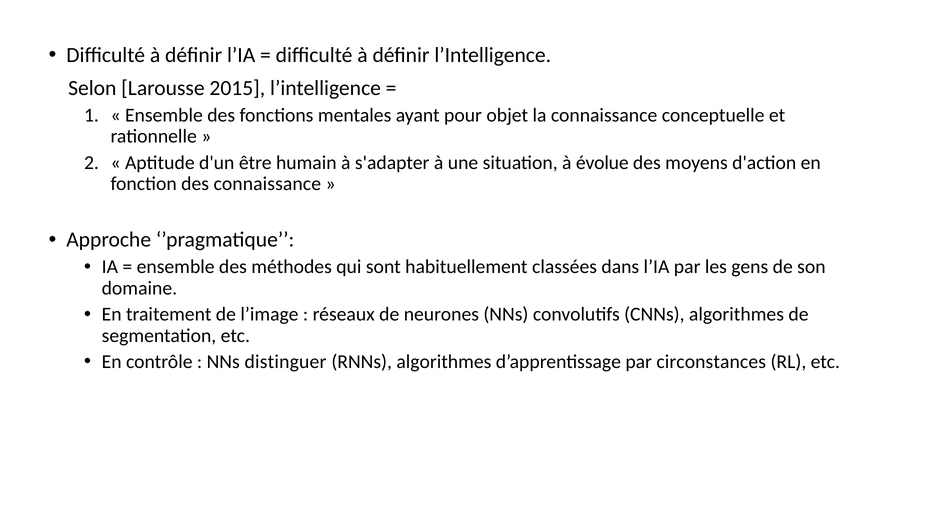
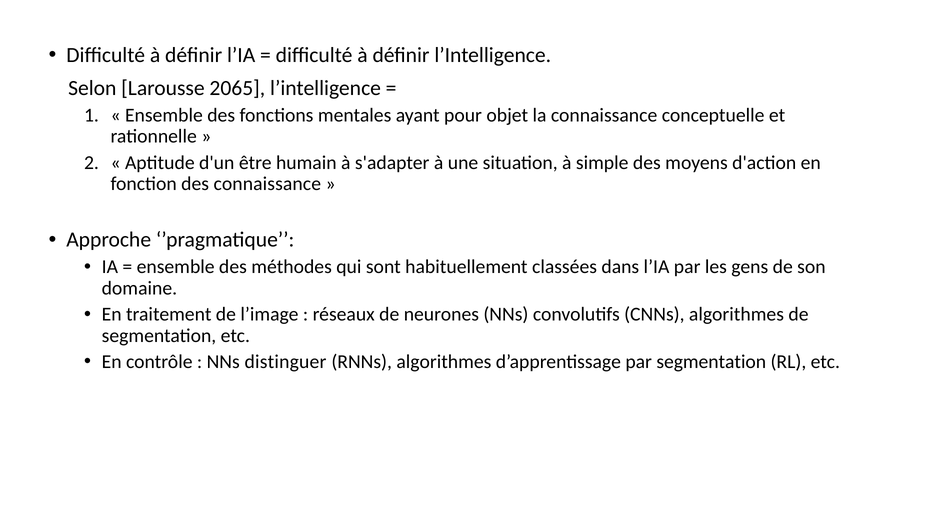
2015: 2015 -> 2065 (237, 88)
évolue: évolue -> simple (602, 163)
par circonstances: circonstances -> segmentation (711, 362)
